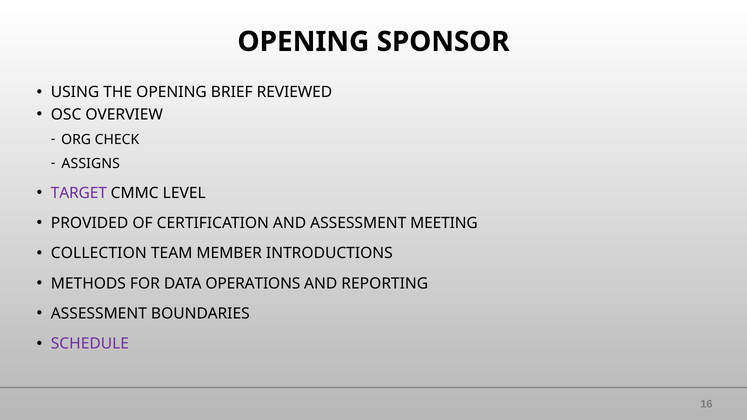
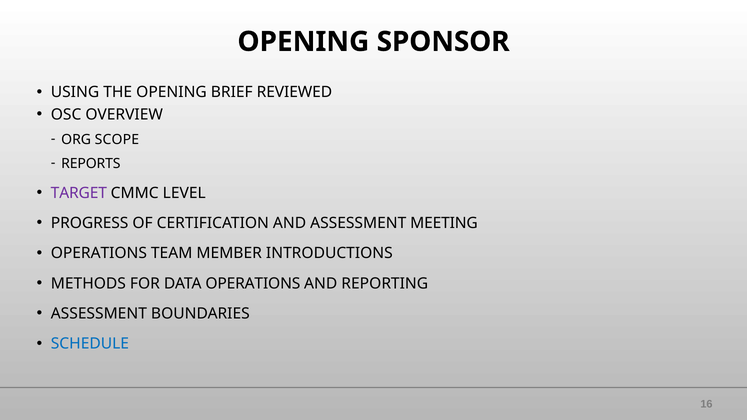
CHECK: CHECK -> SCOPE (117, 140)
ASSIGNS: ASSIGNS -> REPORTS (91, 164)
PROVIDED: PROVIDED -> PROGRESS (90, 223)
COLLECTION: COLLECTION -> OPERATIONS (99, 253)
SCHEDULE colour: purple -> blue (90, 344)
